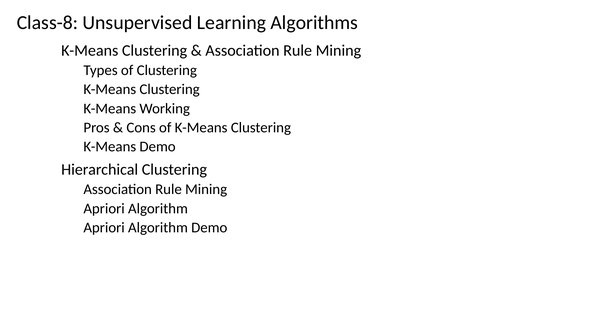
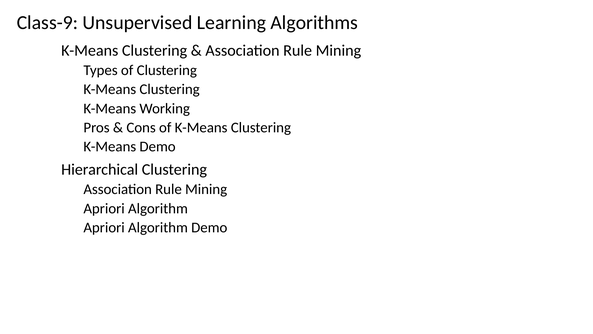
Class-8: Class-8 -> Class-9 (47, 23)
